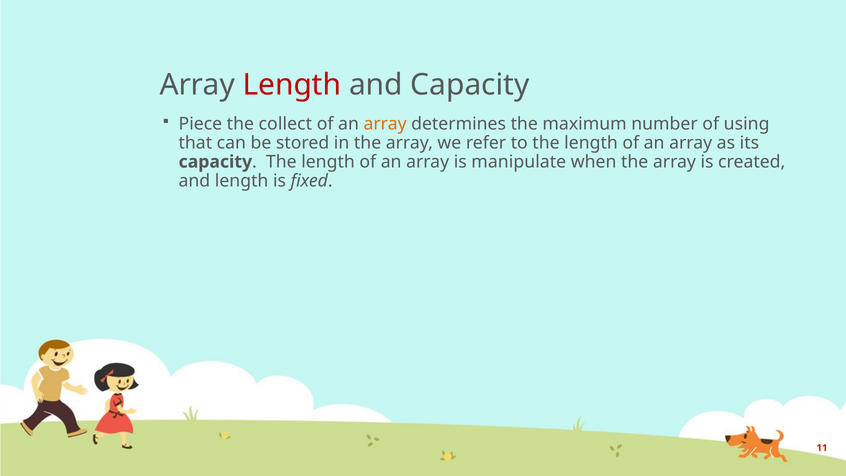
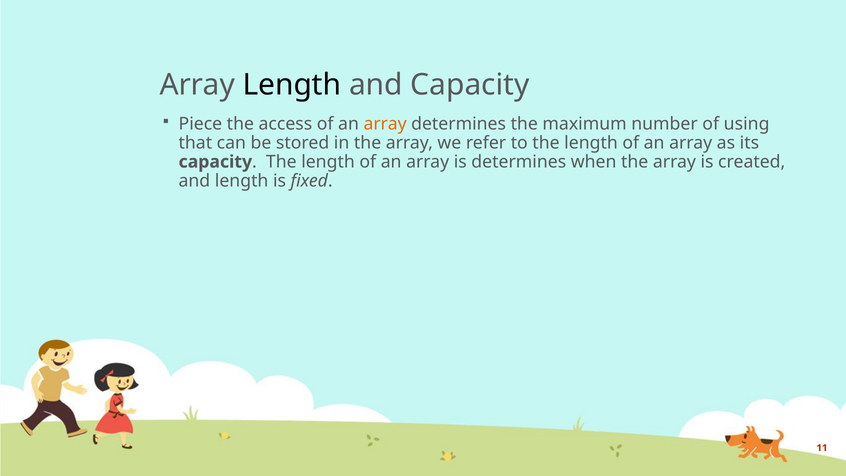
Length colour: red -> black (292, 85)
collect: collect -> access (285, 124)
is manipulate: manipulate -> determines (519, 162)
